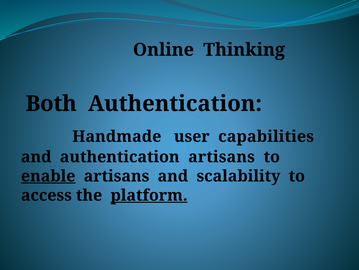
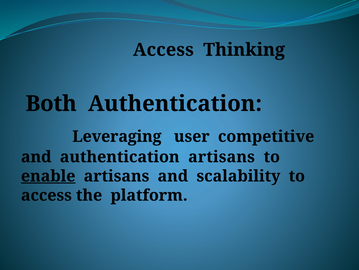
Online: Online -> Access (163, 50)
Handmade: Handmade -> Leveraging (117, 136)
capabilities: capabilities -> competitive (266, 136)
platform underline: present -> none (149, 195)
